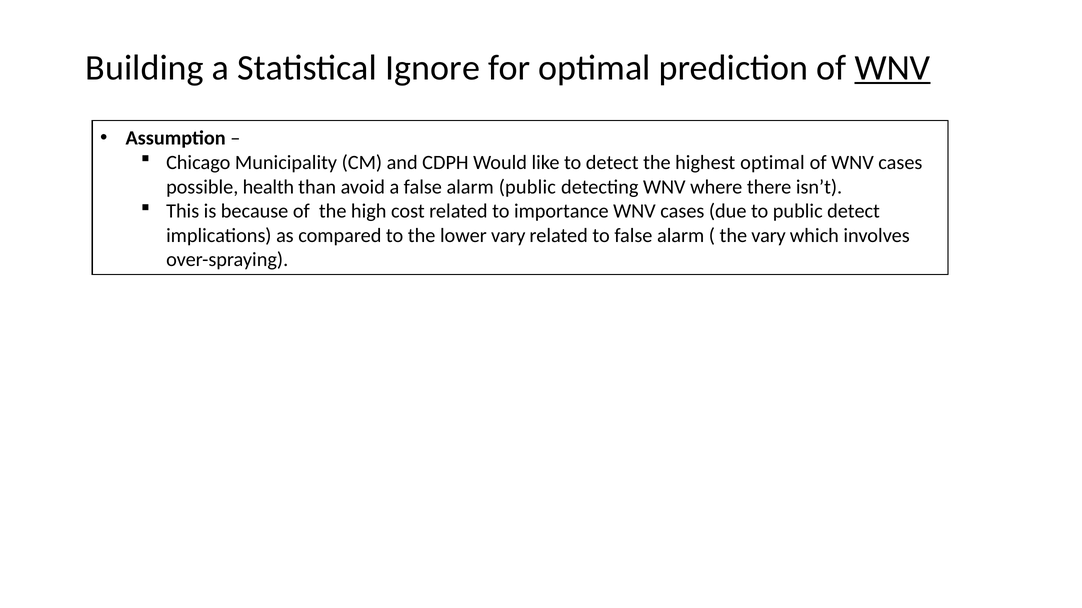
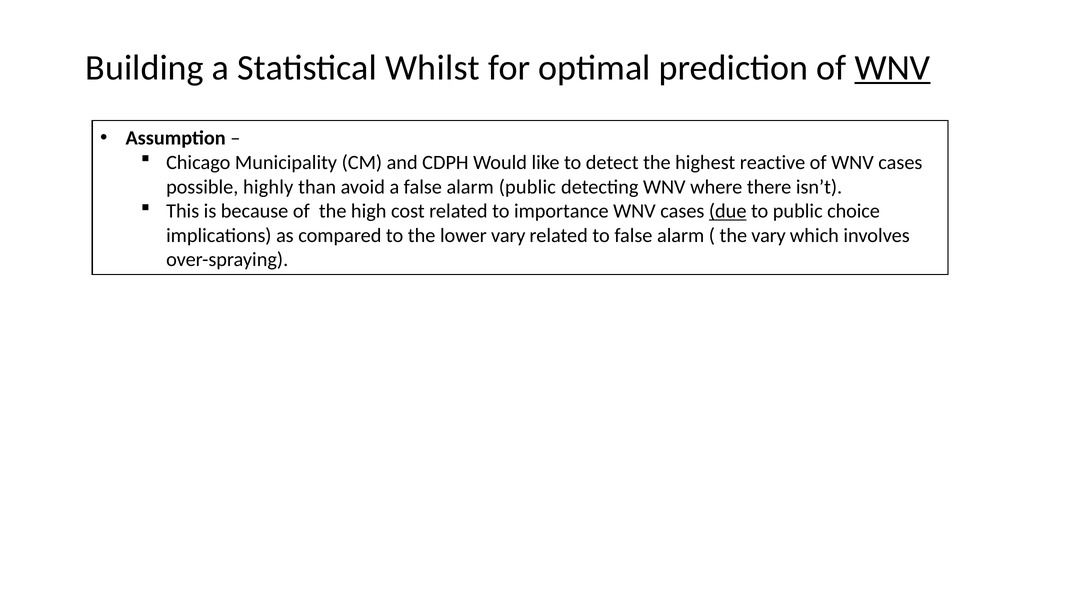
Ignore: Ignore -> Whilst (432, 68)
highest optimal: optimal -> reactive (773, 163)
health: health -> highly (268, 187)
due underline: none -> present (728, 211)
public detect: detect -> choice (854, 211)
